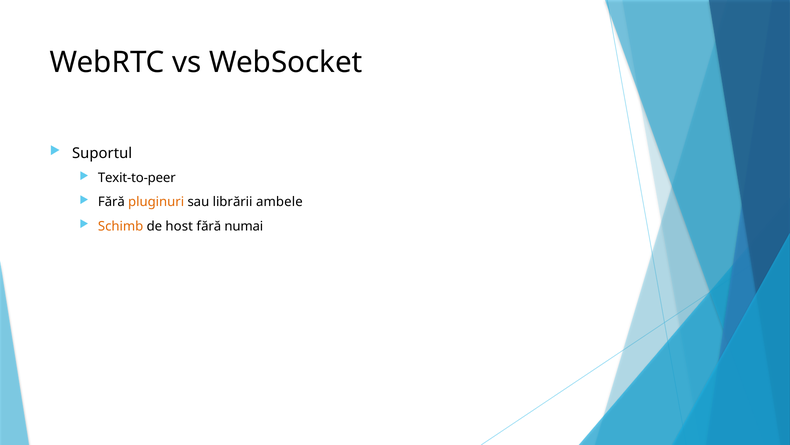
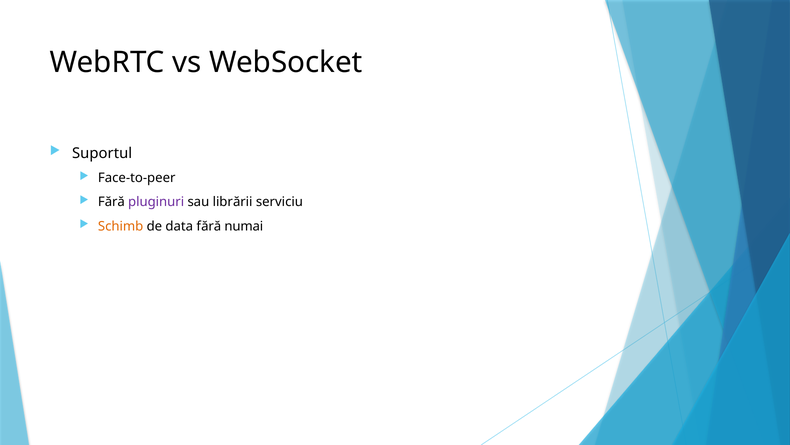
Texit-to-peer: Texit-to-peer -> Face-to-peer (137, 178)
pluginuri colour: orange -> purple (156, 202)
ambele: ambele -> serviciu (279, 202)
host: host -> data (179, 226)
